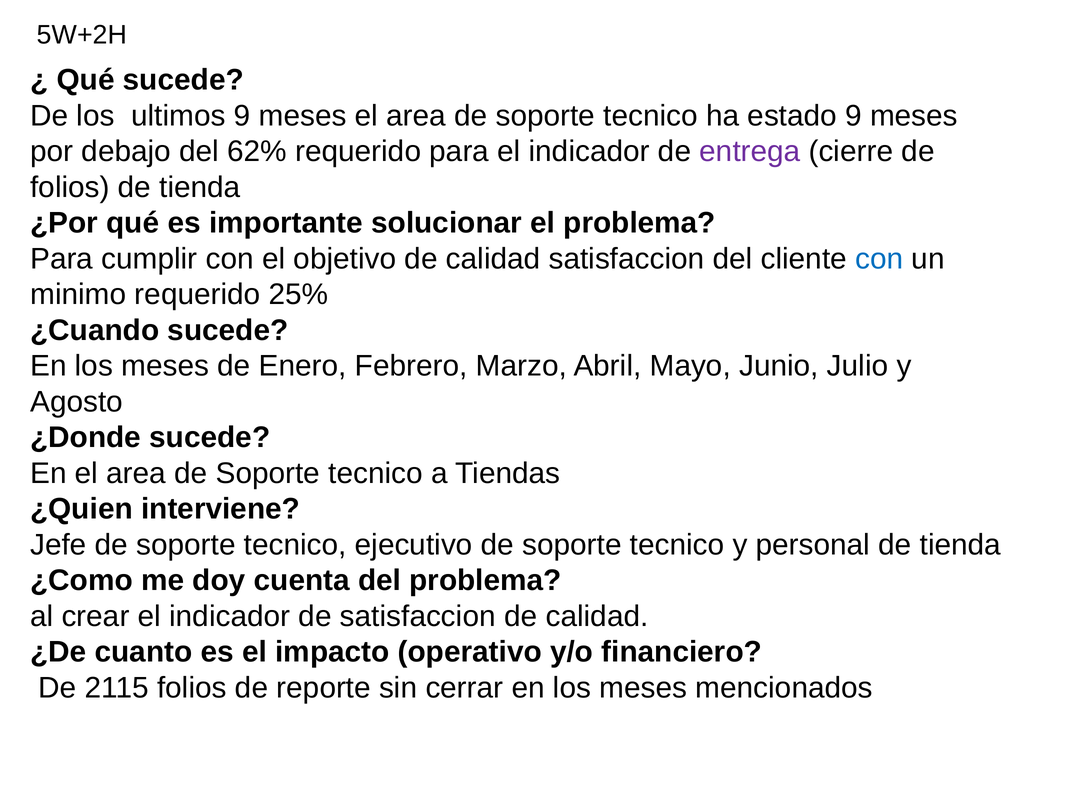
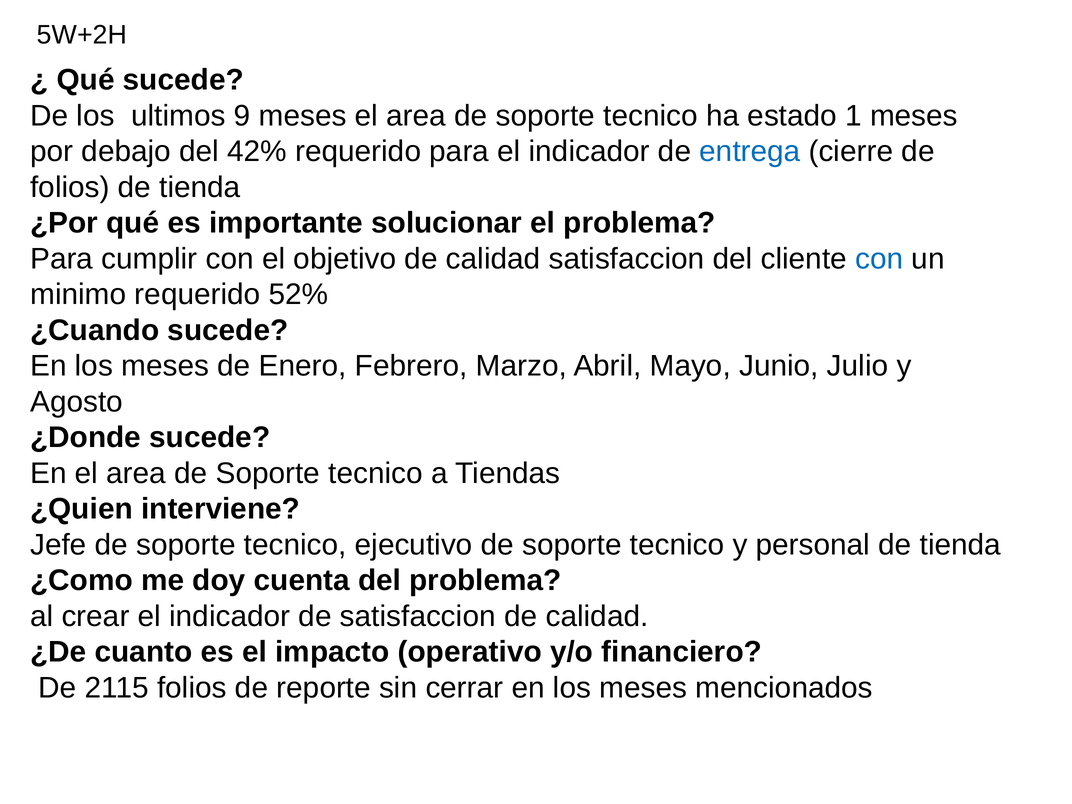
estado 9: 9 -> 1 (854, 116)
62%: 62% -> 42% (257, 152)
entrega colour: purple -> blue (750, 152)
25%: 25% -> 52% (299, 295)
